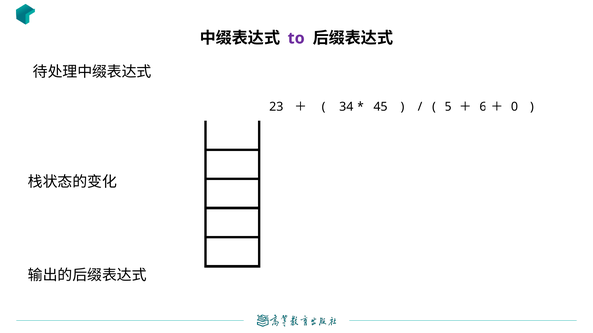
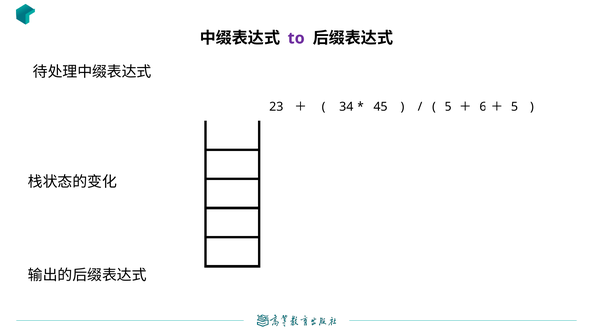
0: 0 -> 5 (515, 107)
